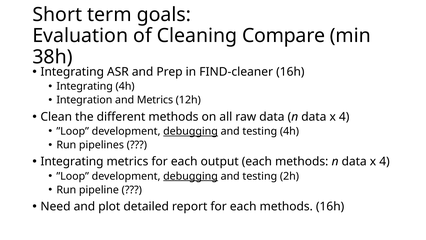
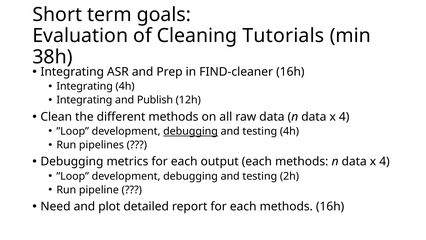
Compare: Compare -> Tutorials (283, 36)
Integration: Integration -> Integrating (84, 100)
and Metrics: Metrics -> Publish (155, 100)
Integrating: Integrating -> Debugging (72, 161)
debugging underline: present -> none (191, 176)
